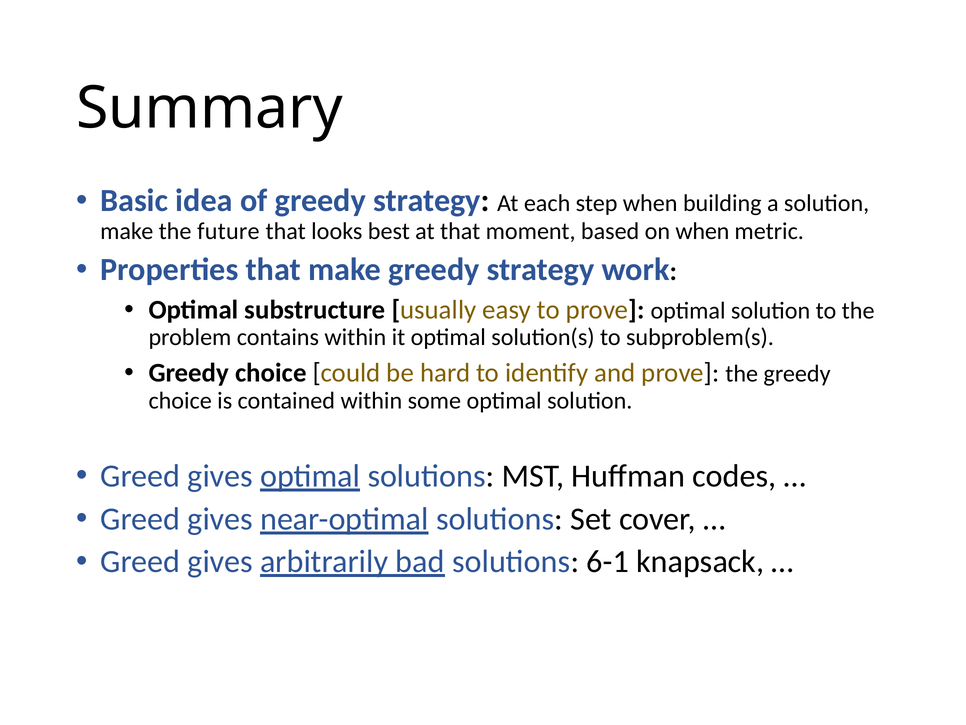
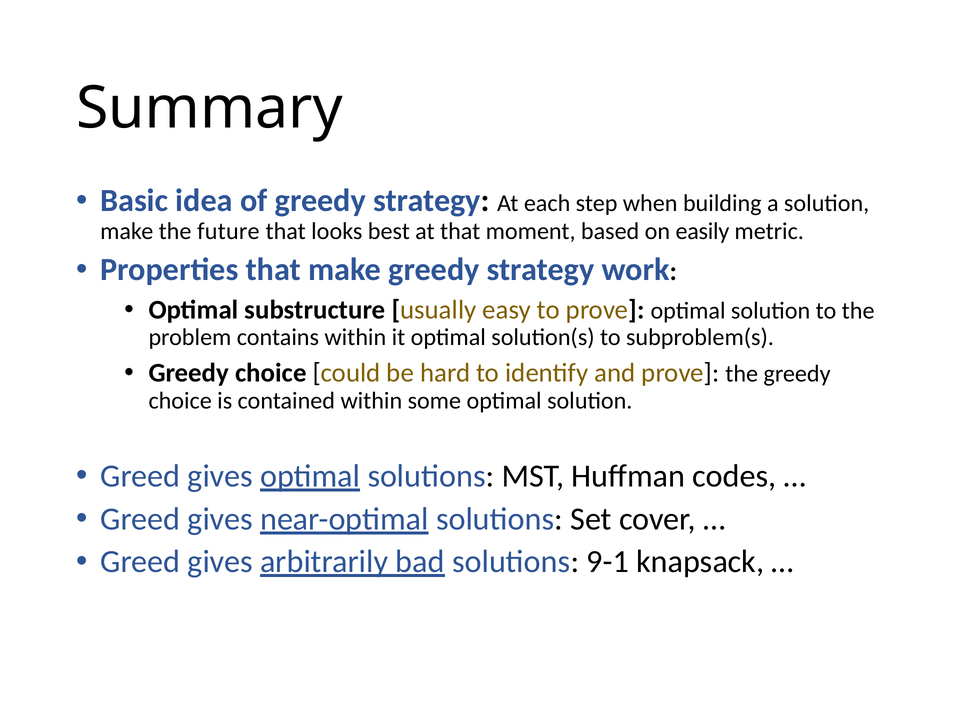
on when: when -> easily (702, 231)
6-1: 6-1 -> 9-1 (608, 561)
